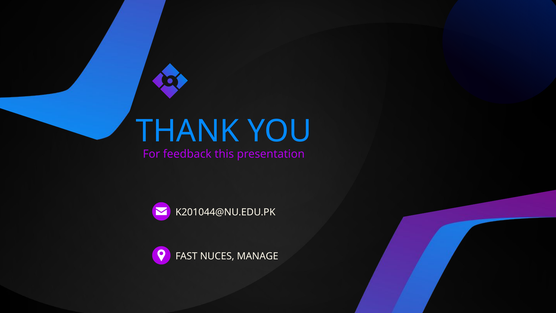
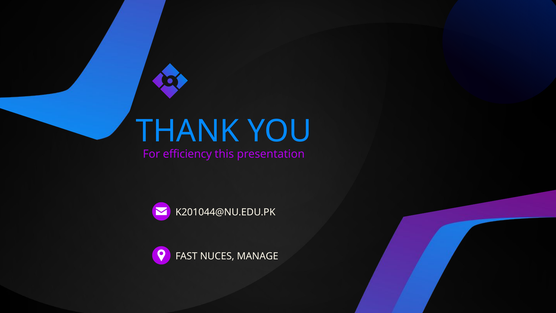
feedback: feedback -> efficiency (187, 154)
